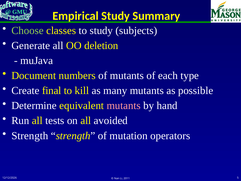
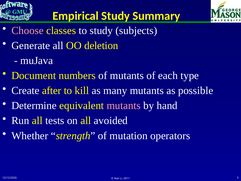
Choose colour: light green -> pink (28, 30)
final: final -> after (52, 90)
Strength: Strength -> Whether (30, 135)
